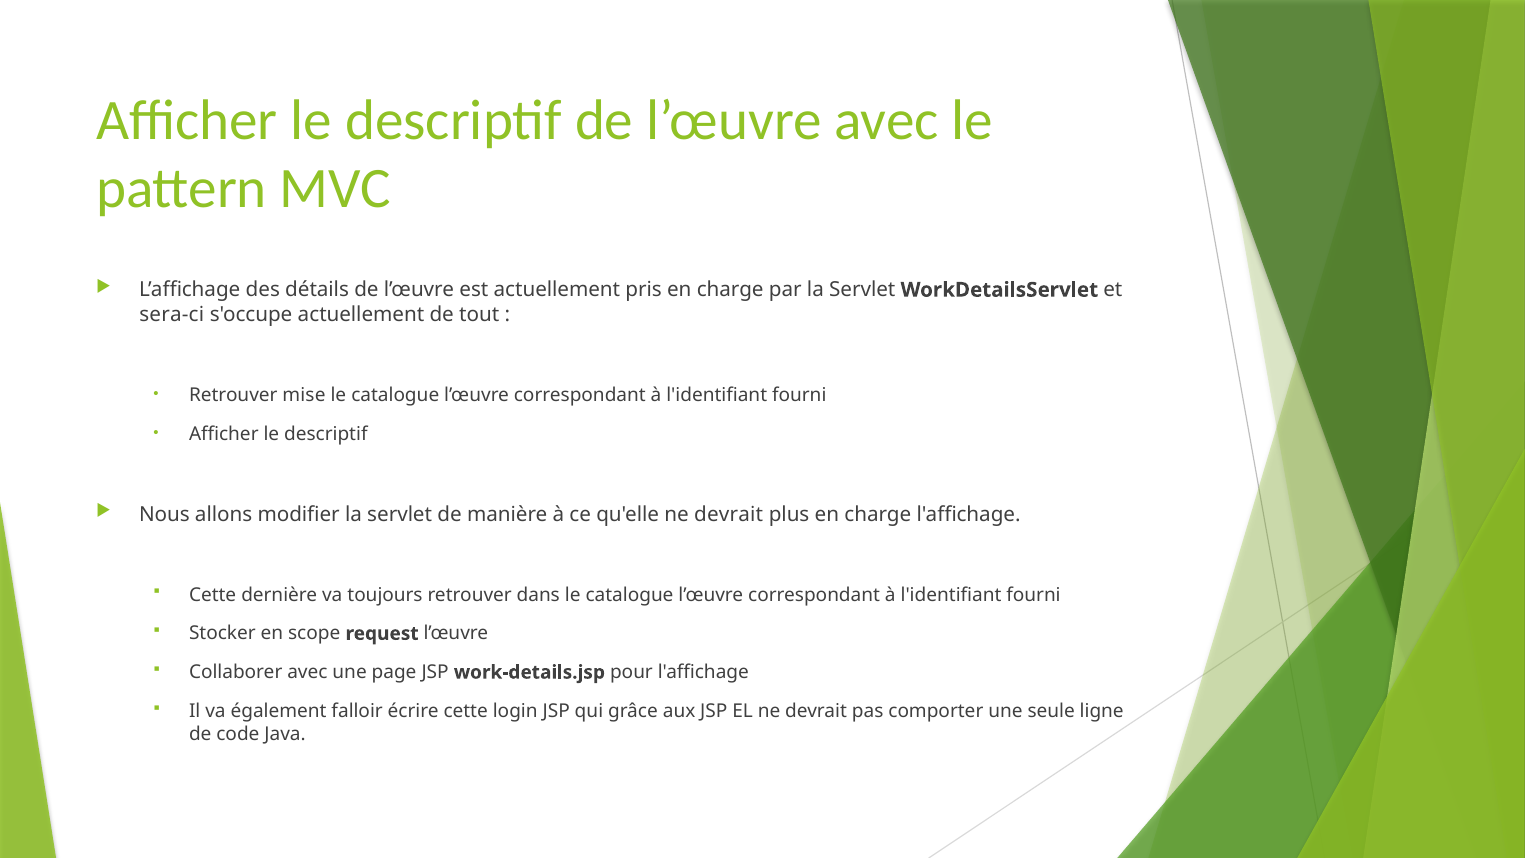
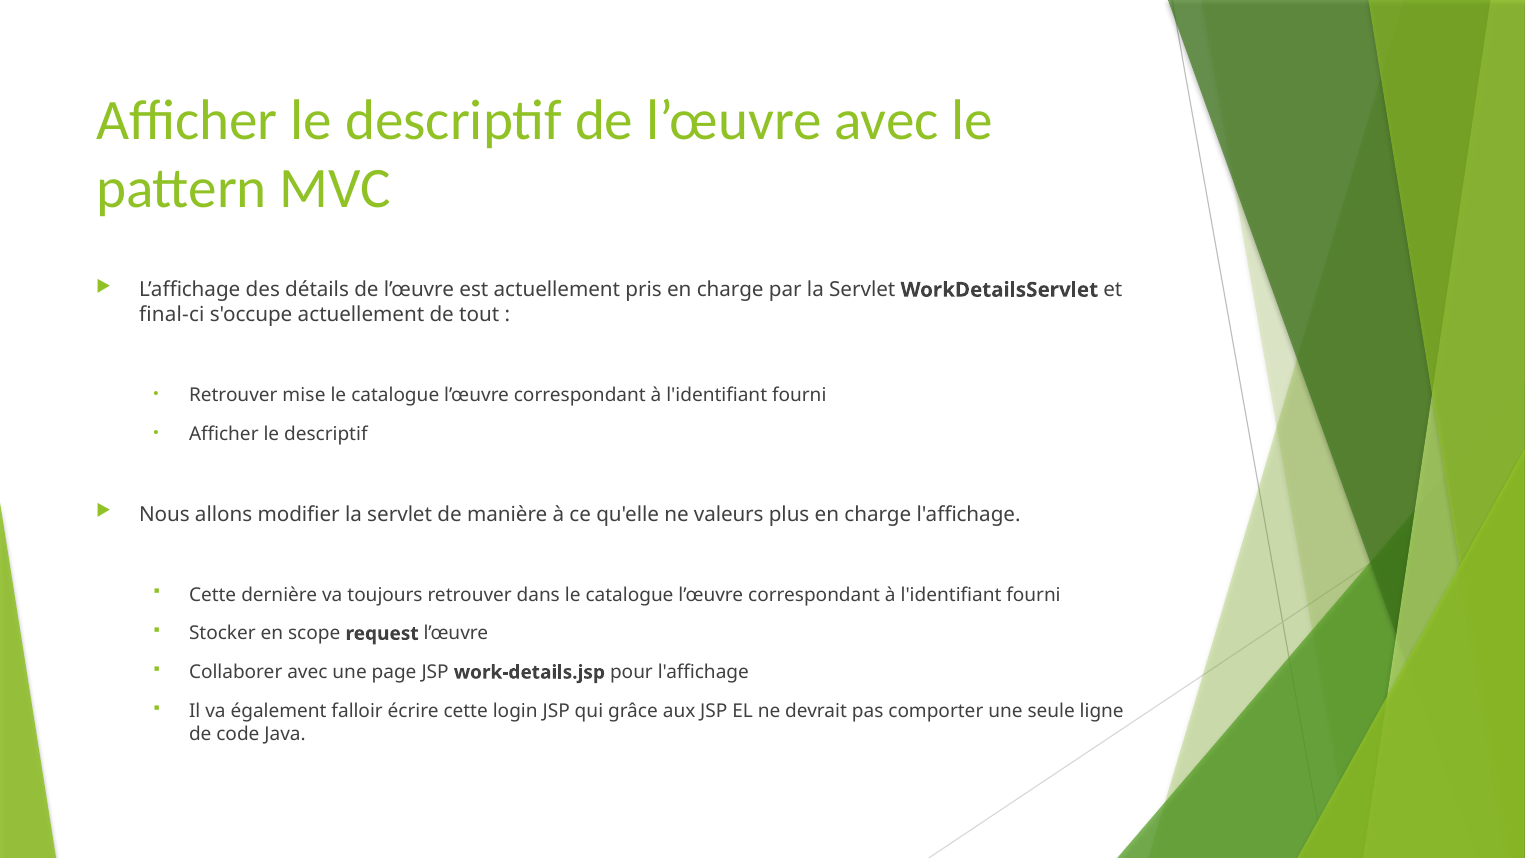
sera-ci: sera-ci -> final-ci (172, 315)
qu'elle ne devrait: devrait -> valeurs (729, 514)
